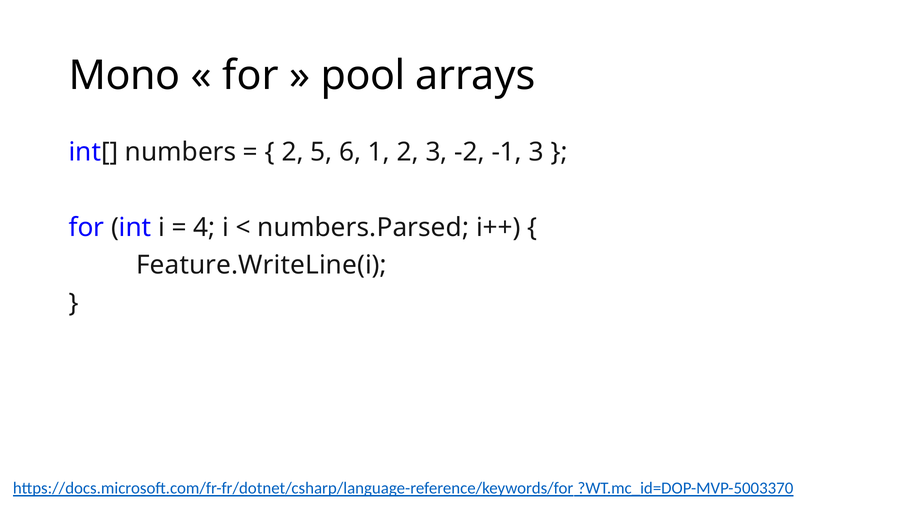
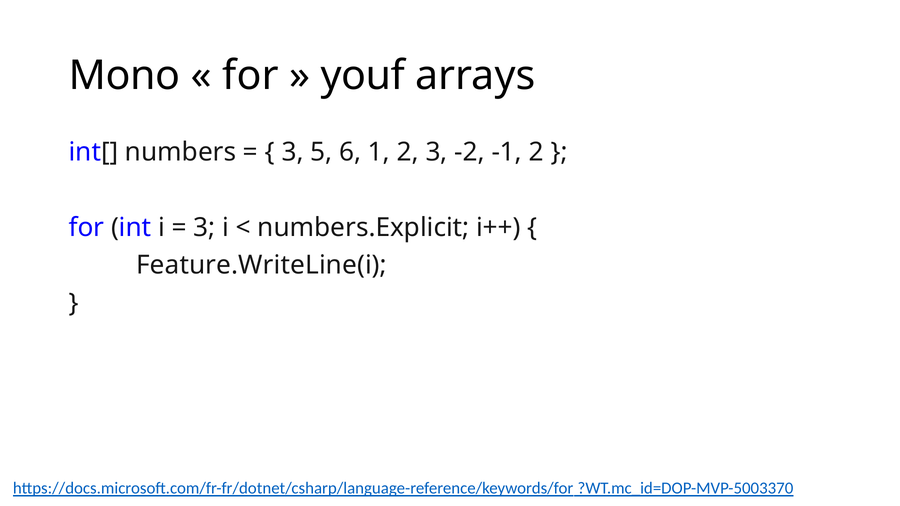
pool: pool -> youf (363, 76)
2: 2 -> 3 (293, 152)
-1 3: 3 -> 2 (536, 152)
4: 4 -> 3 (204, 228)
numbers.Parsed: numbers.Parsed -> numbers.Explicit (363, 228)
